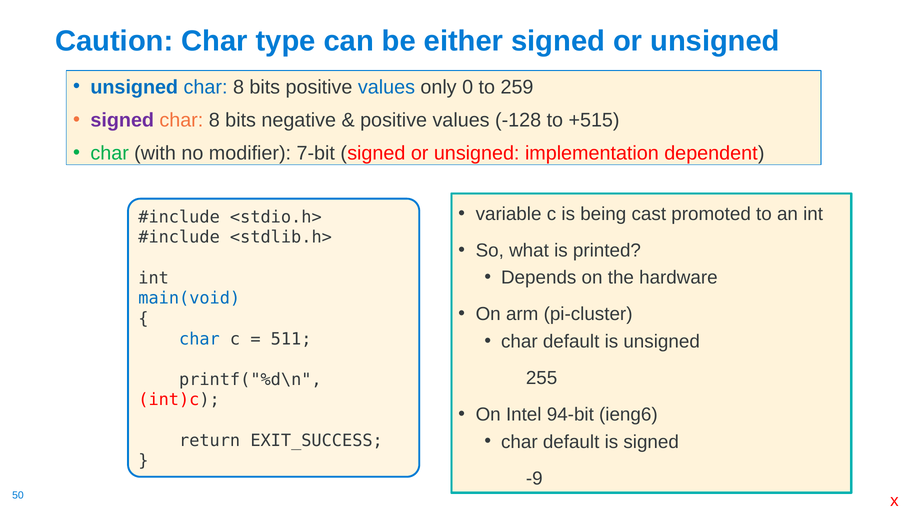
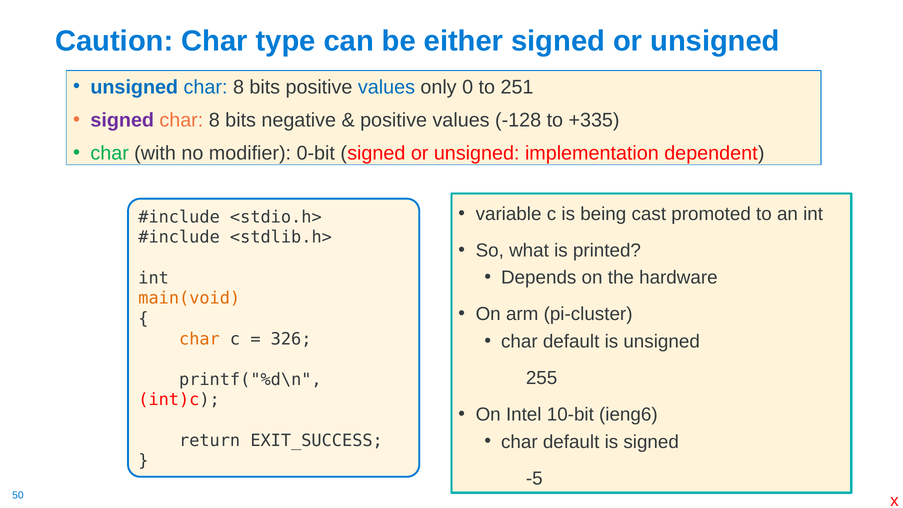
259: 259 -> 251 (517, 87)
+515: +515 -> +335 (594, 120)
7-bit: 7-bit -> 0-bit (316, 153)
main(void colour: blue -> orange (189, 298)
char colour: blue -> orange (199, 339)
511: 511 -> 326 (291, 339)
94-bit: 94-bit -> 10-bit (570, 415)
-9: -9 -> -5 (534, 478)
